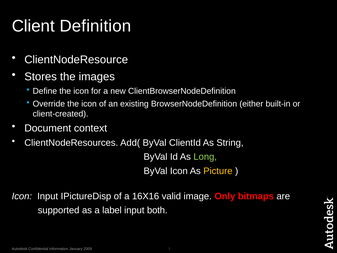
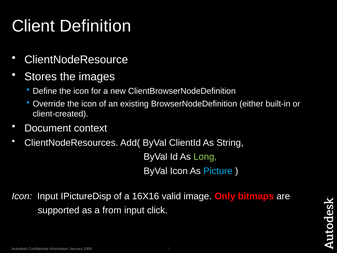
Picture colour: yellow -> light blue (218, 171)
label: label -> from (112, 210)
both: both -> click (157, 210)
